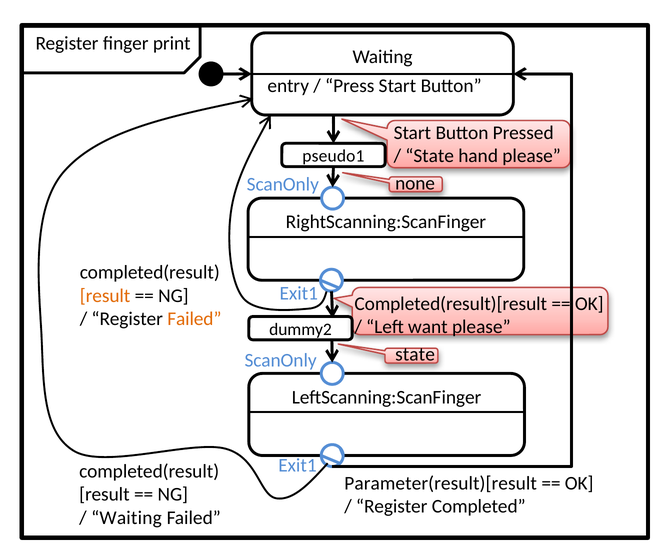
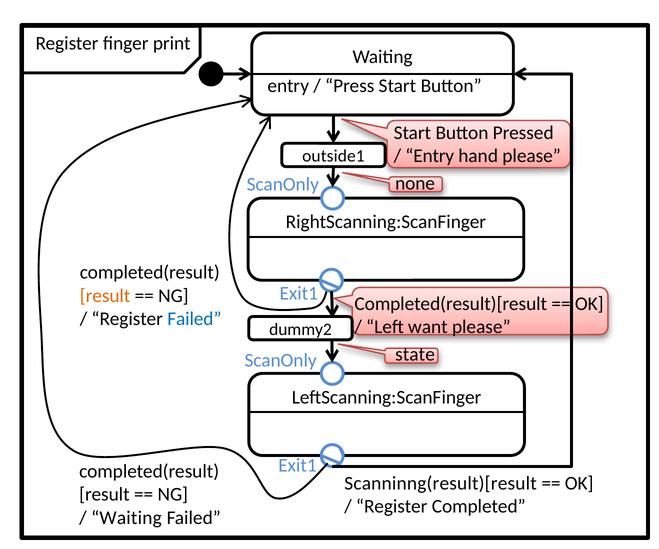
State: State -> Entry (430, 156)
pseudo1: pseudo1 -> outside1 (333, 156)
Failed colour: orange -> blue (194, 319)
Parameter(result)[result: Parameter(result)[result -> Scanninng(result)[result (441, 483)
